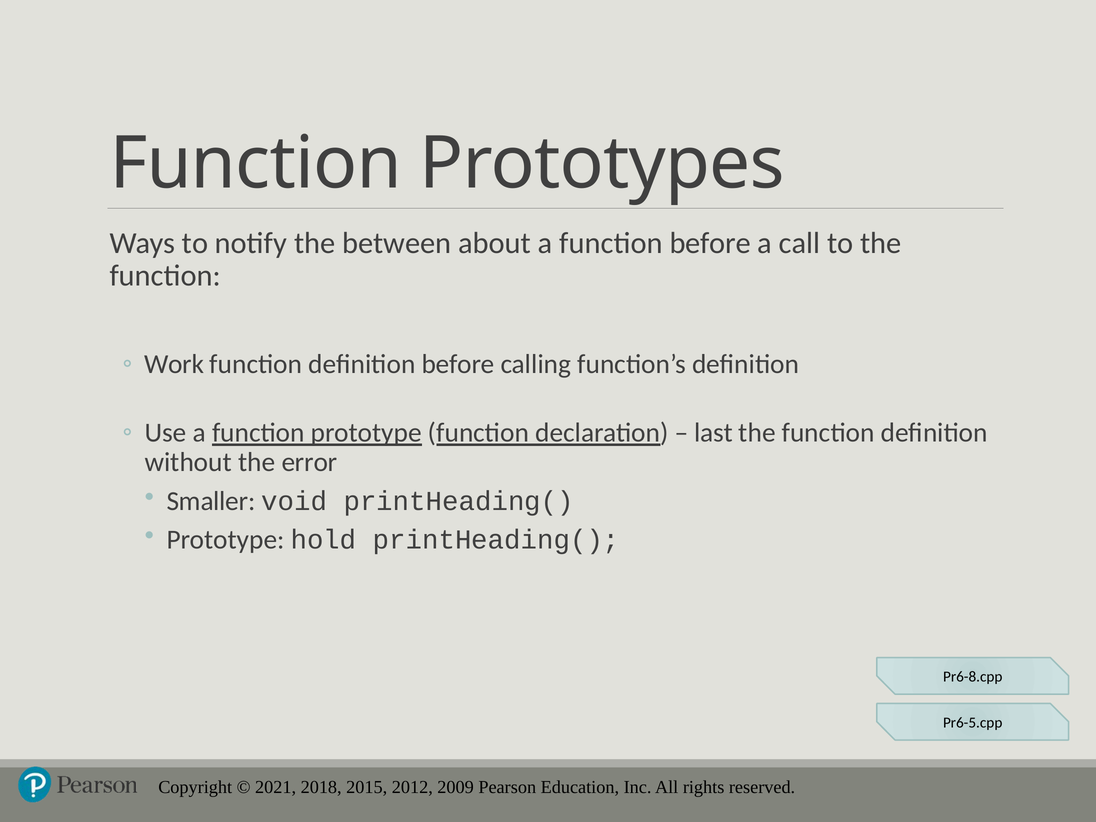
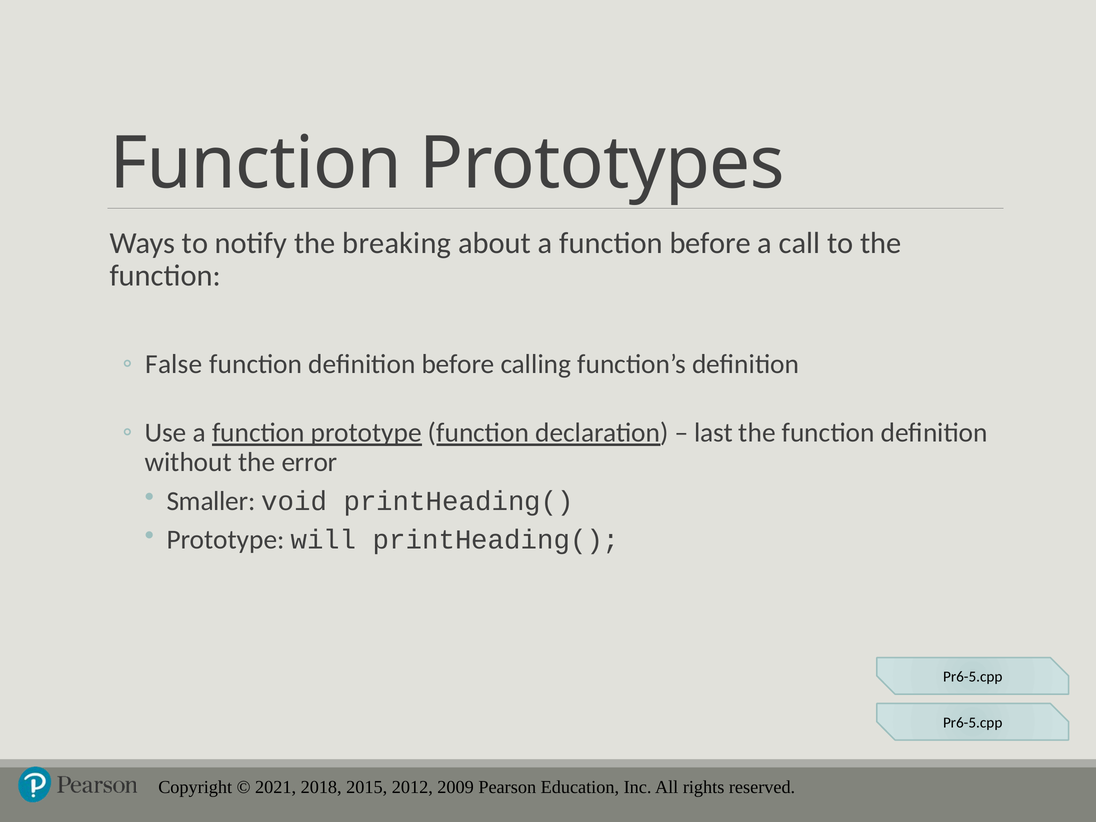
between: between -> breaking (397, 243)
Work: Work -> False (174, 364)
hold: hold -> will (323, 540)
Pr6-8.cpp: Pr6-8.cpp -> Pr6-5.cpp (973, 677)
